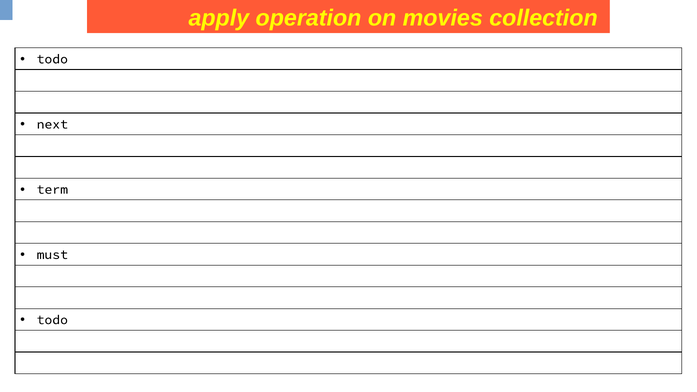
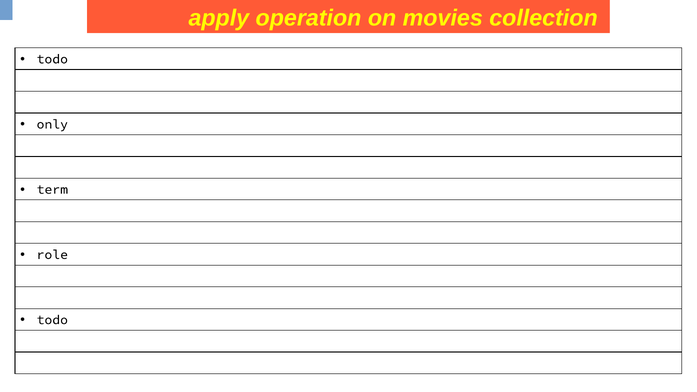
next: next -> only (52, 124)
must: must -> role (52, 255)
